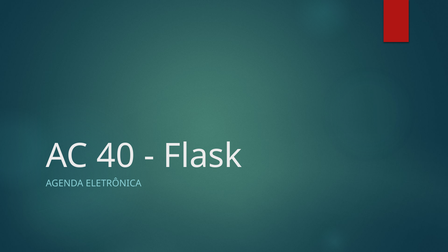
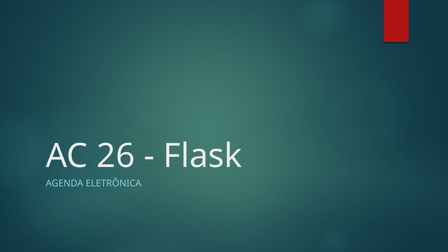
40: 40 -> 26 (116, 156)
